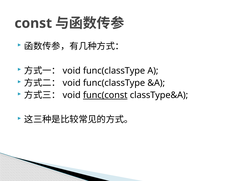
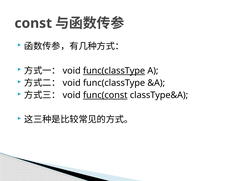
func(classType underline: none -> present (114, 71)
